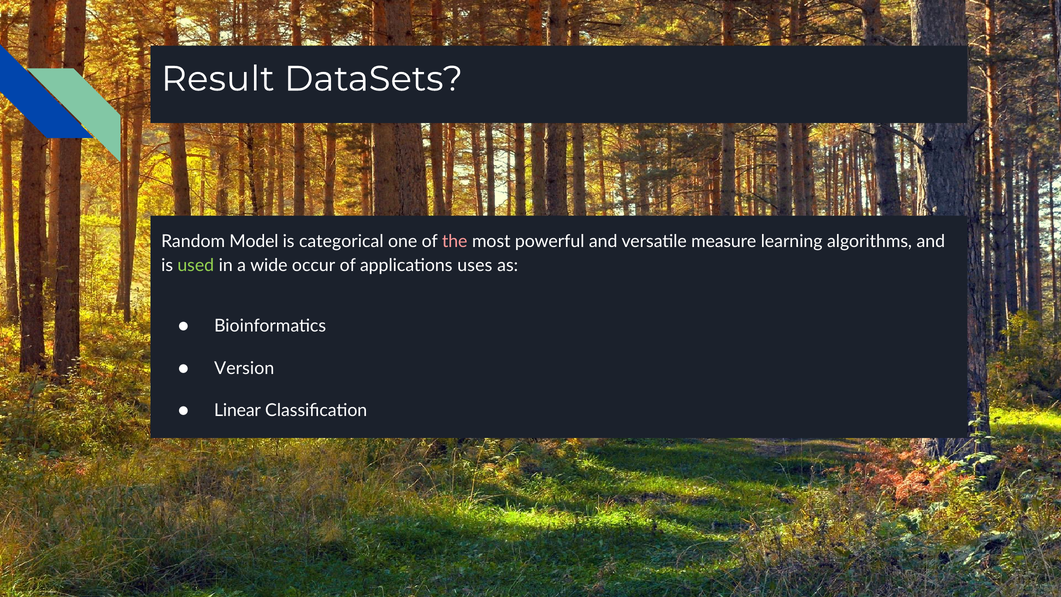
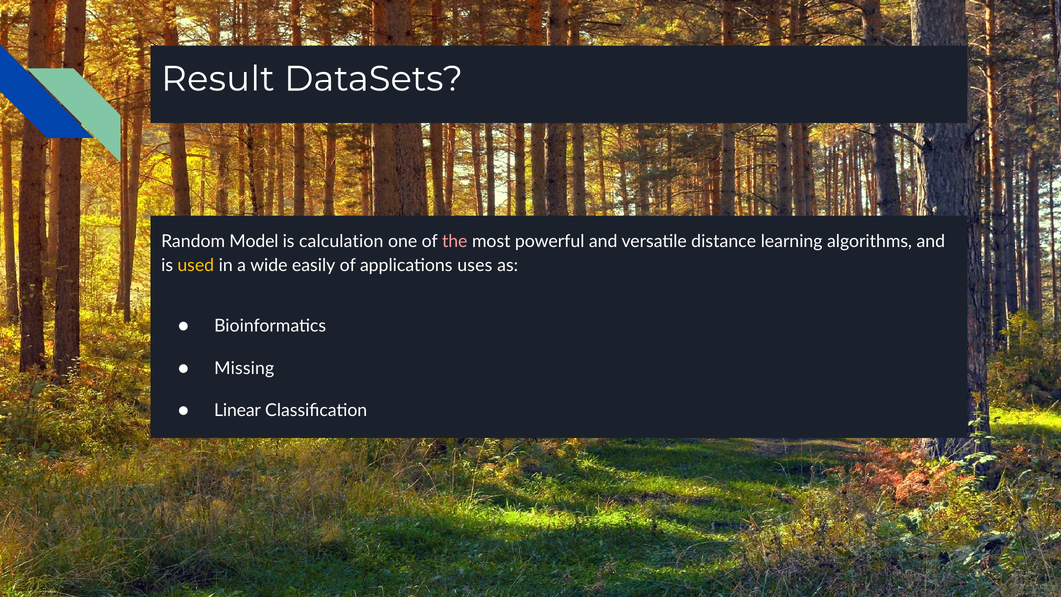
categorical: categorical -> calculation (341, 241)
measure: measure -> distance (724, 241)
used colour: light green -> yellow (196, 266)
occur: occur -> easily (314, 266)
Version: Version -> Missing (244, 368)
